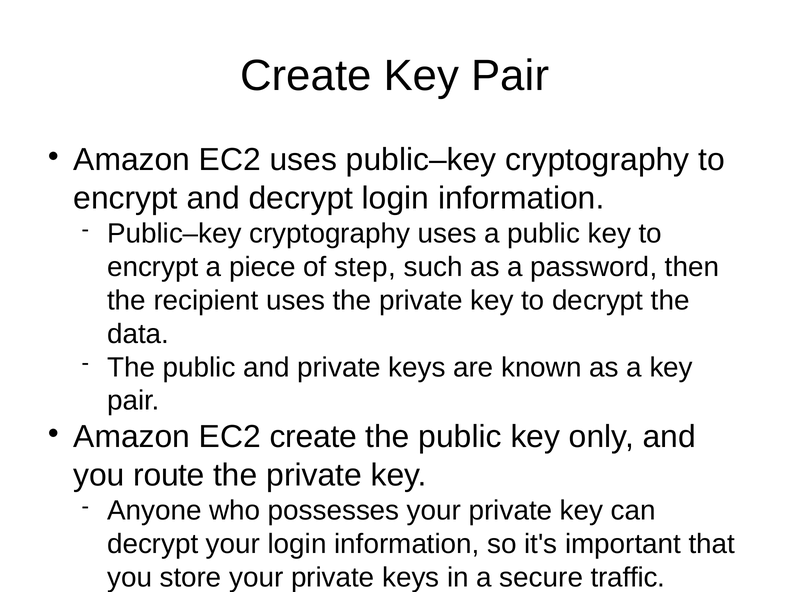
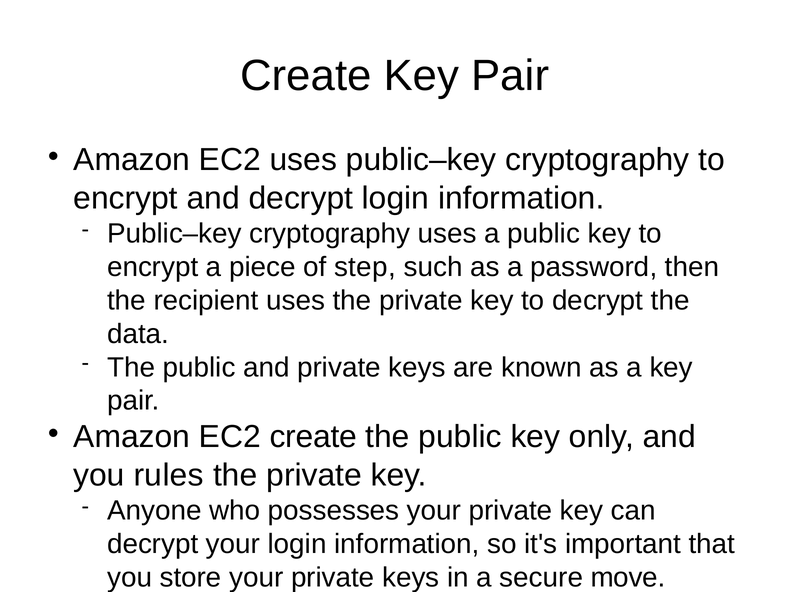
route: route -> rules (169, 475)
traffic: traffic -> move (628, 578)
